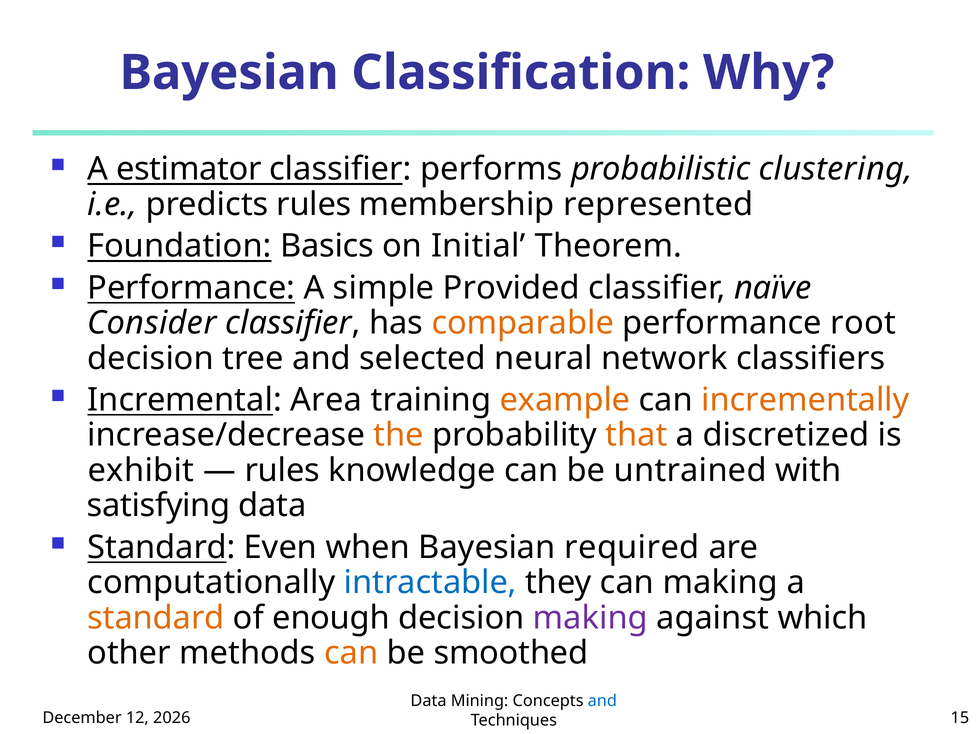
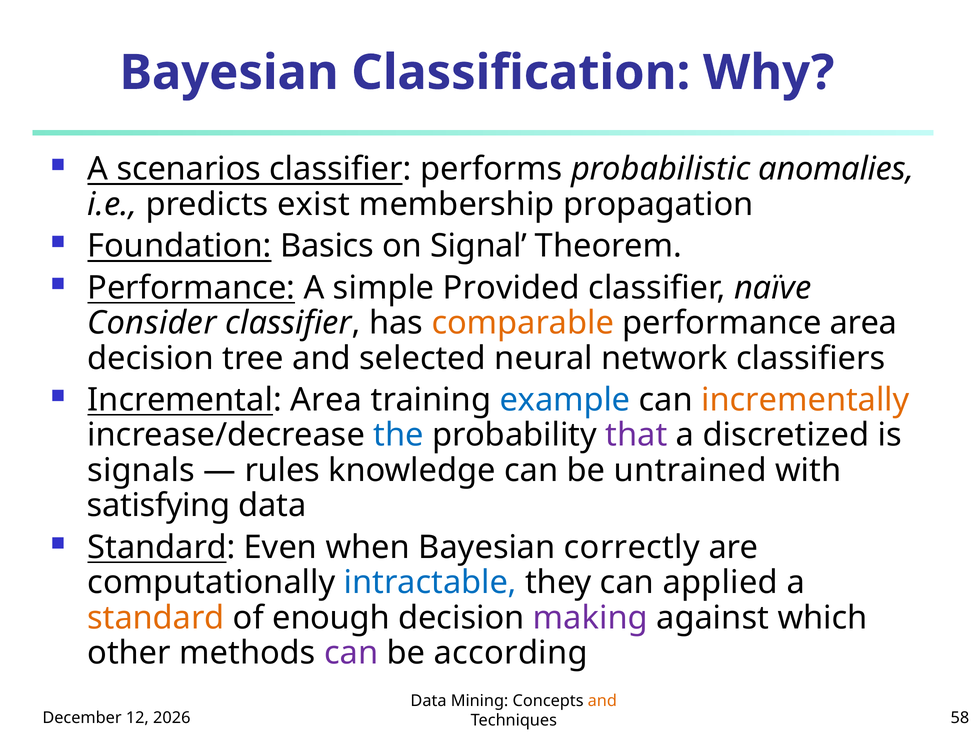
estimator: estimator -> scenarios (189, 169)
clustering: clustering -> anomalies (836, 169)
predicts rules: rules -> exist (314, 204)
represented: represented -> propagation (658, 204)
Initial: Initial -> Signal (479, 246)
performance root: root -> area (863, 323)
example colour: orange -> blue (565, 400)
the colour: orange -> blue (399, 435)
that colour: orange -> purple (637, 435)
exhibit: exhibit -> signals (141, 471)
required: required -> correctly (632, 548)
can making: making -> applied (720, 583)
can colour: orange -> purple (351, 653)
smoothed: smoothed -> according (511, 653)
and colour: blue -> orange (602, 701)
15: 15 -> 58 (960, 718)
